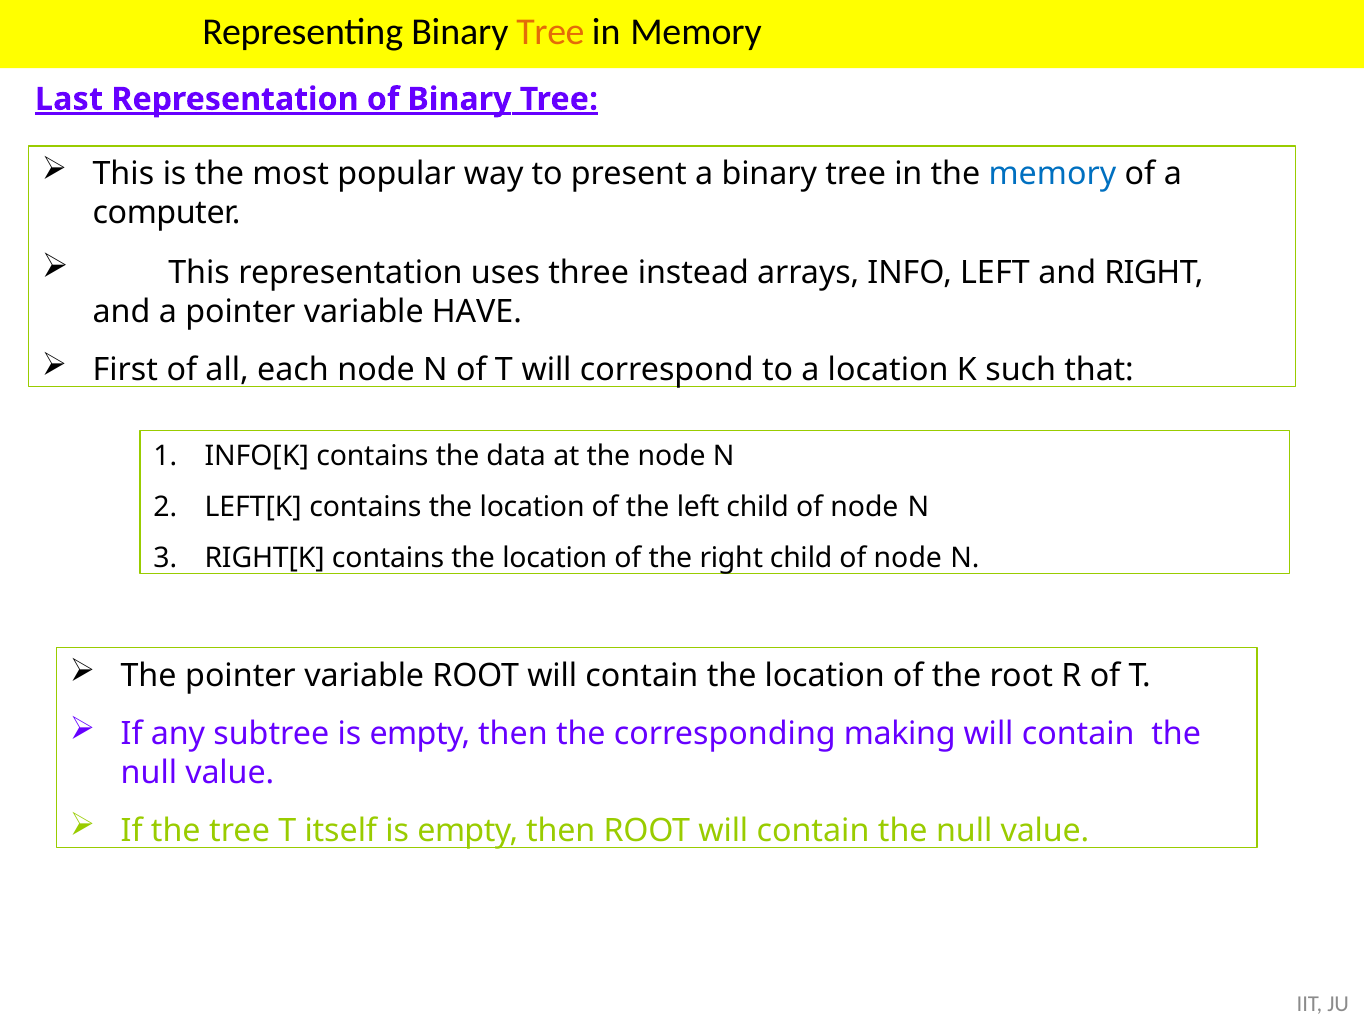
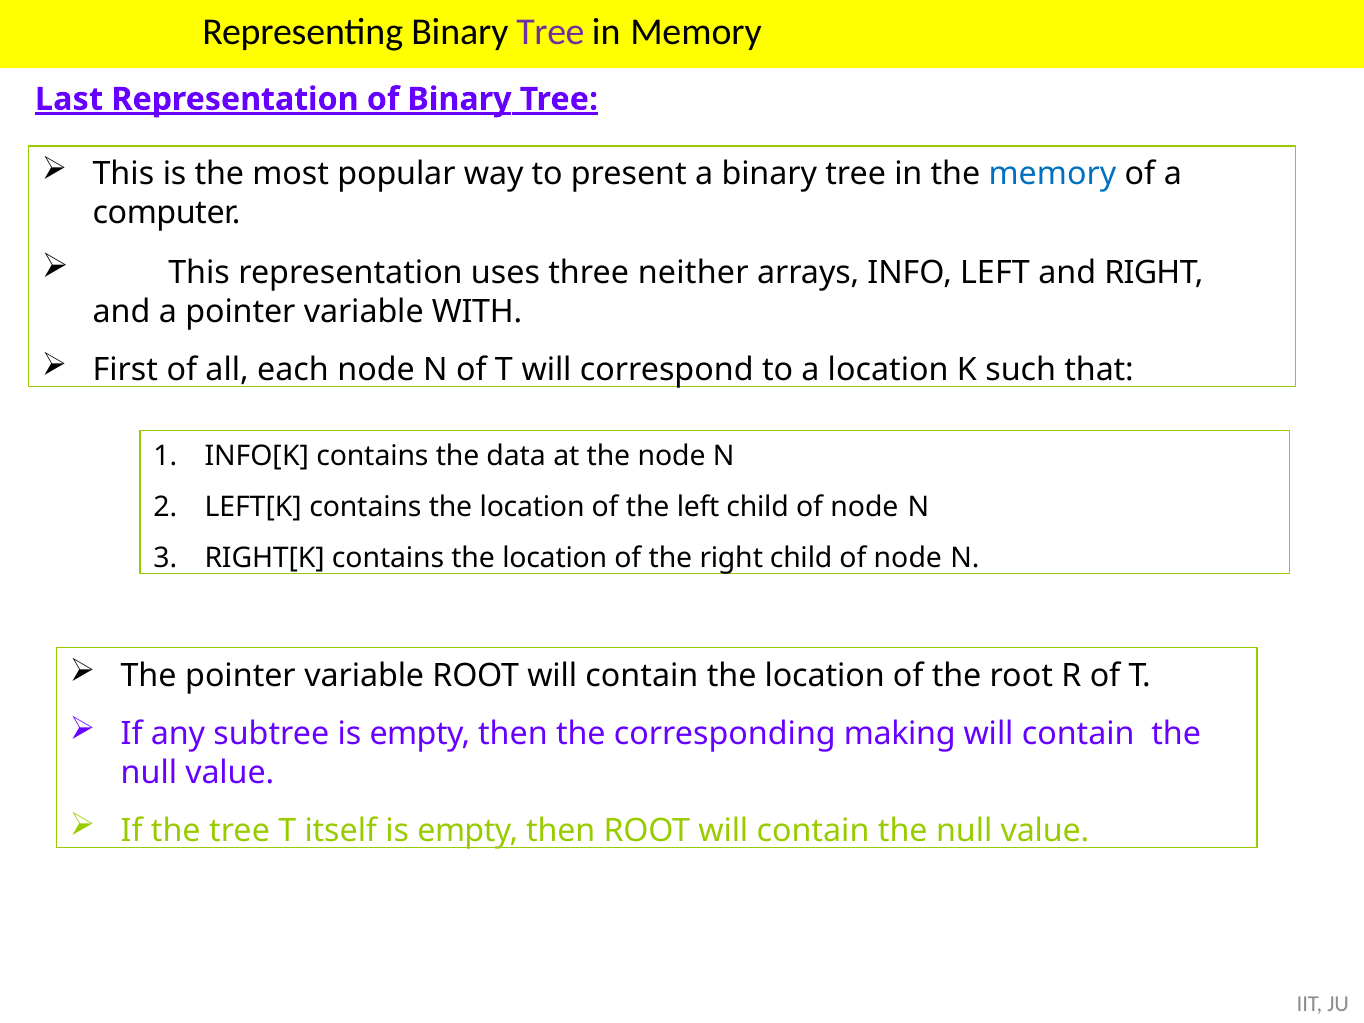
Tree colour: orange -> purple (550, 32)
instead: instead -> neither (693, 273)
HAVE: HAVE -> WITH (477, 312)
